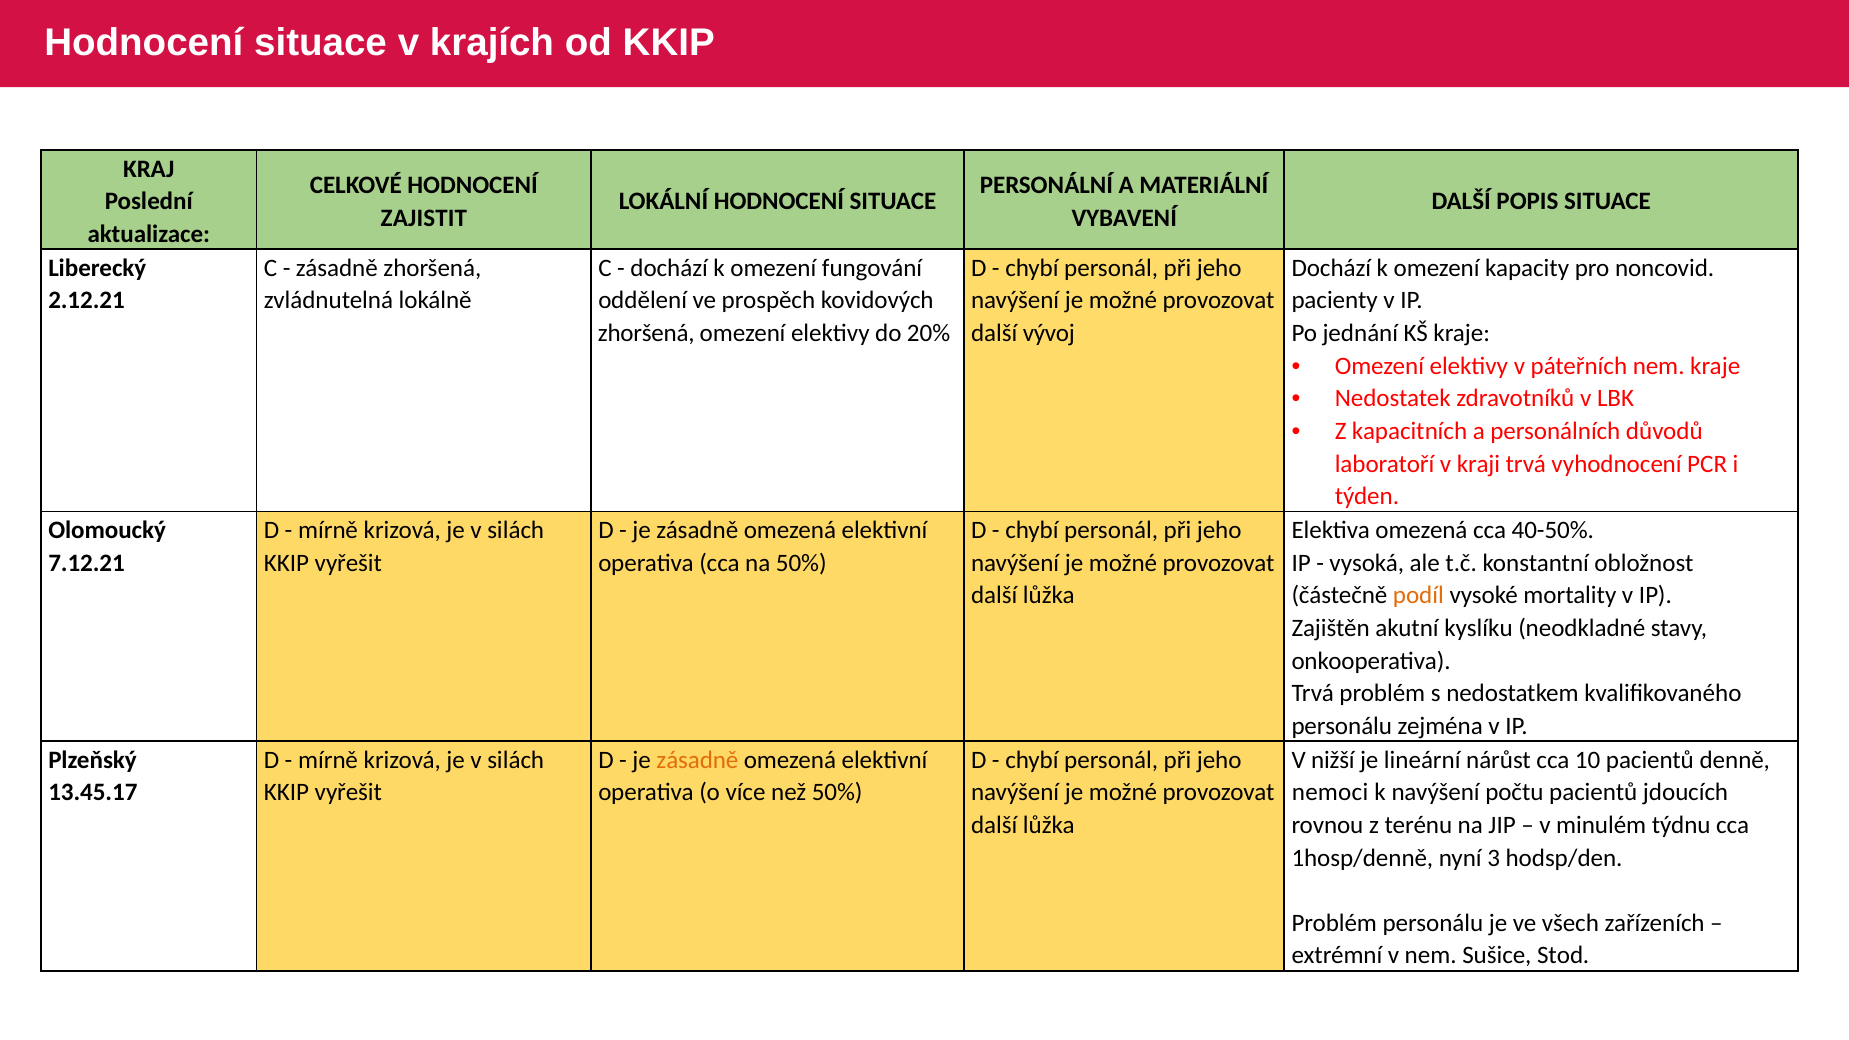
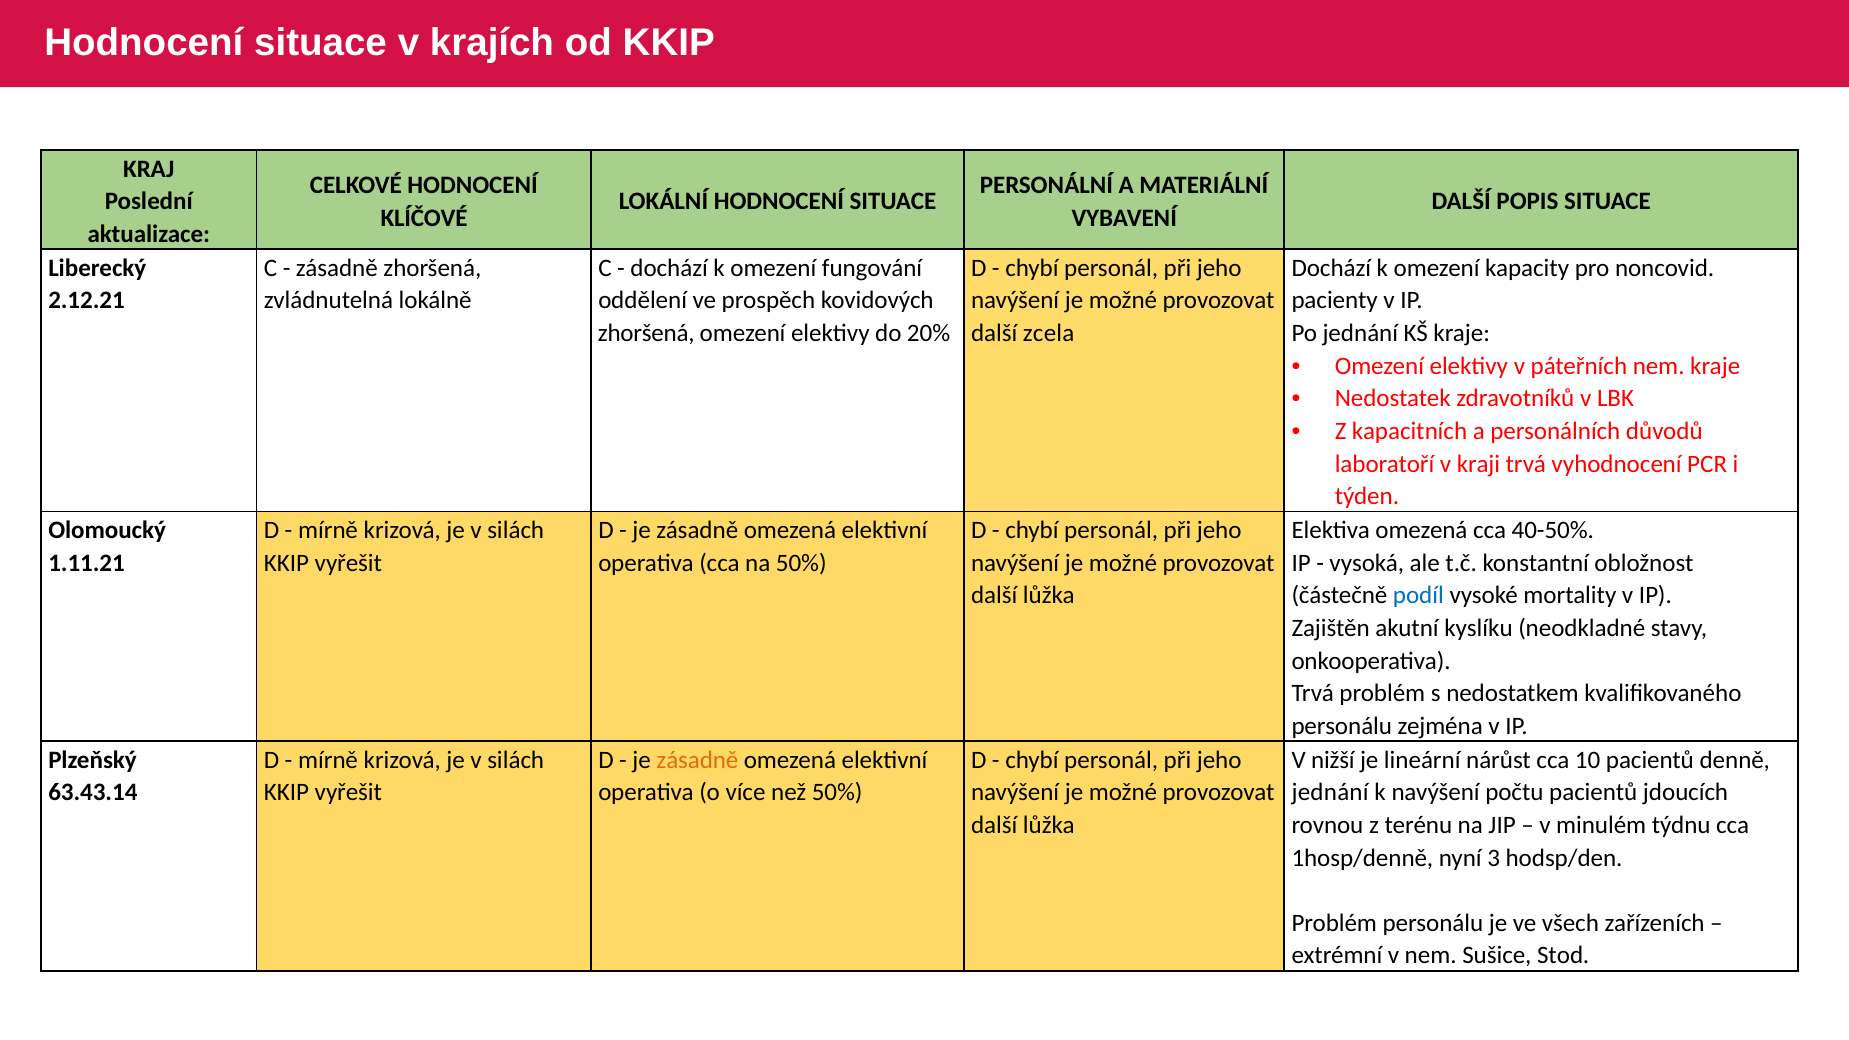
ZAJISTIT: ZAJISTIT -> KLÍČOVÉ (424, 218)
vývoj: vývoj -> zcela (1049, 333)
7.12.21: 7.12.21 -> 1.11.21 (87, 563)
podíl colour: orange -> blue (1418, 596)
13.45.17: 13.45.17 -> 63.43.14 (93, 792)
nemoci: nemoci -> jednání (1330, 792)
